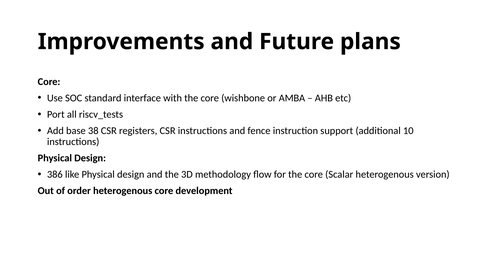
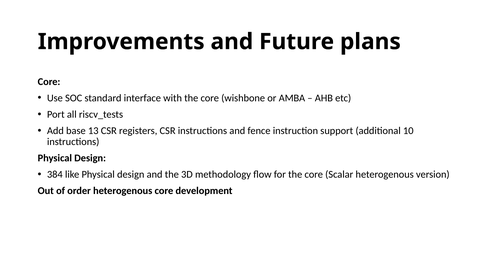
38: 38 -> 13 (93, 130)
386: 386 -> 384 (55, 174)
